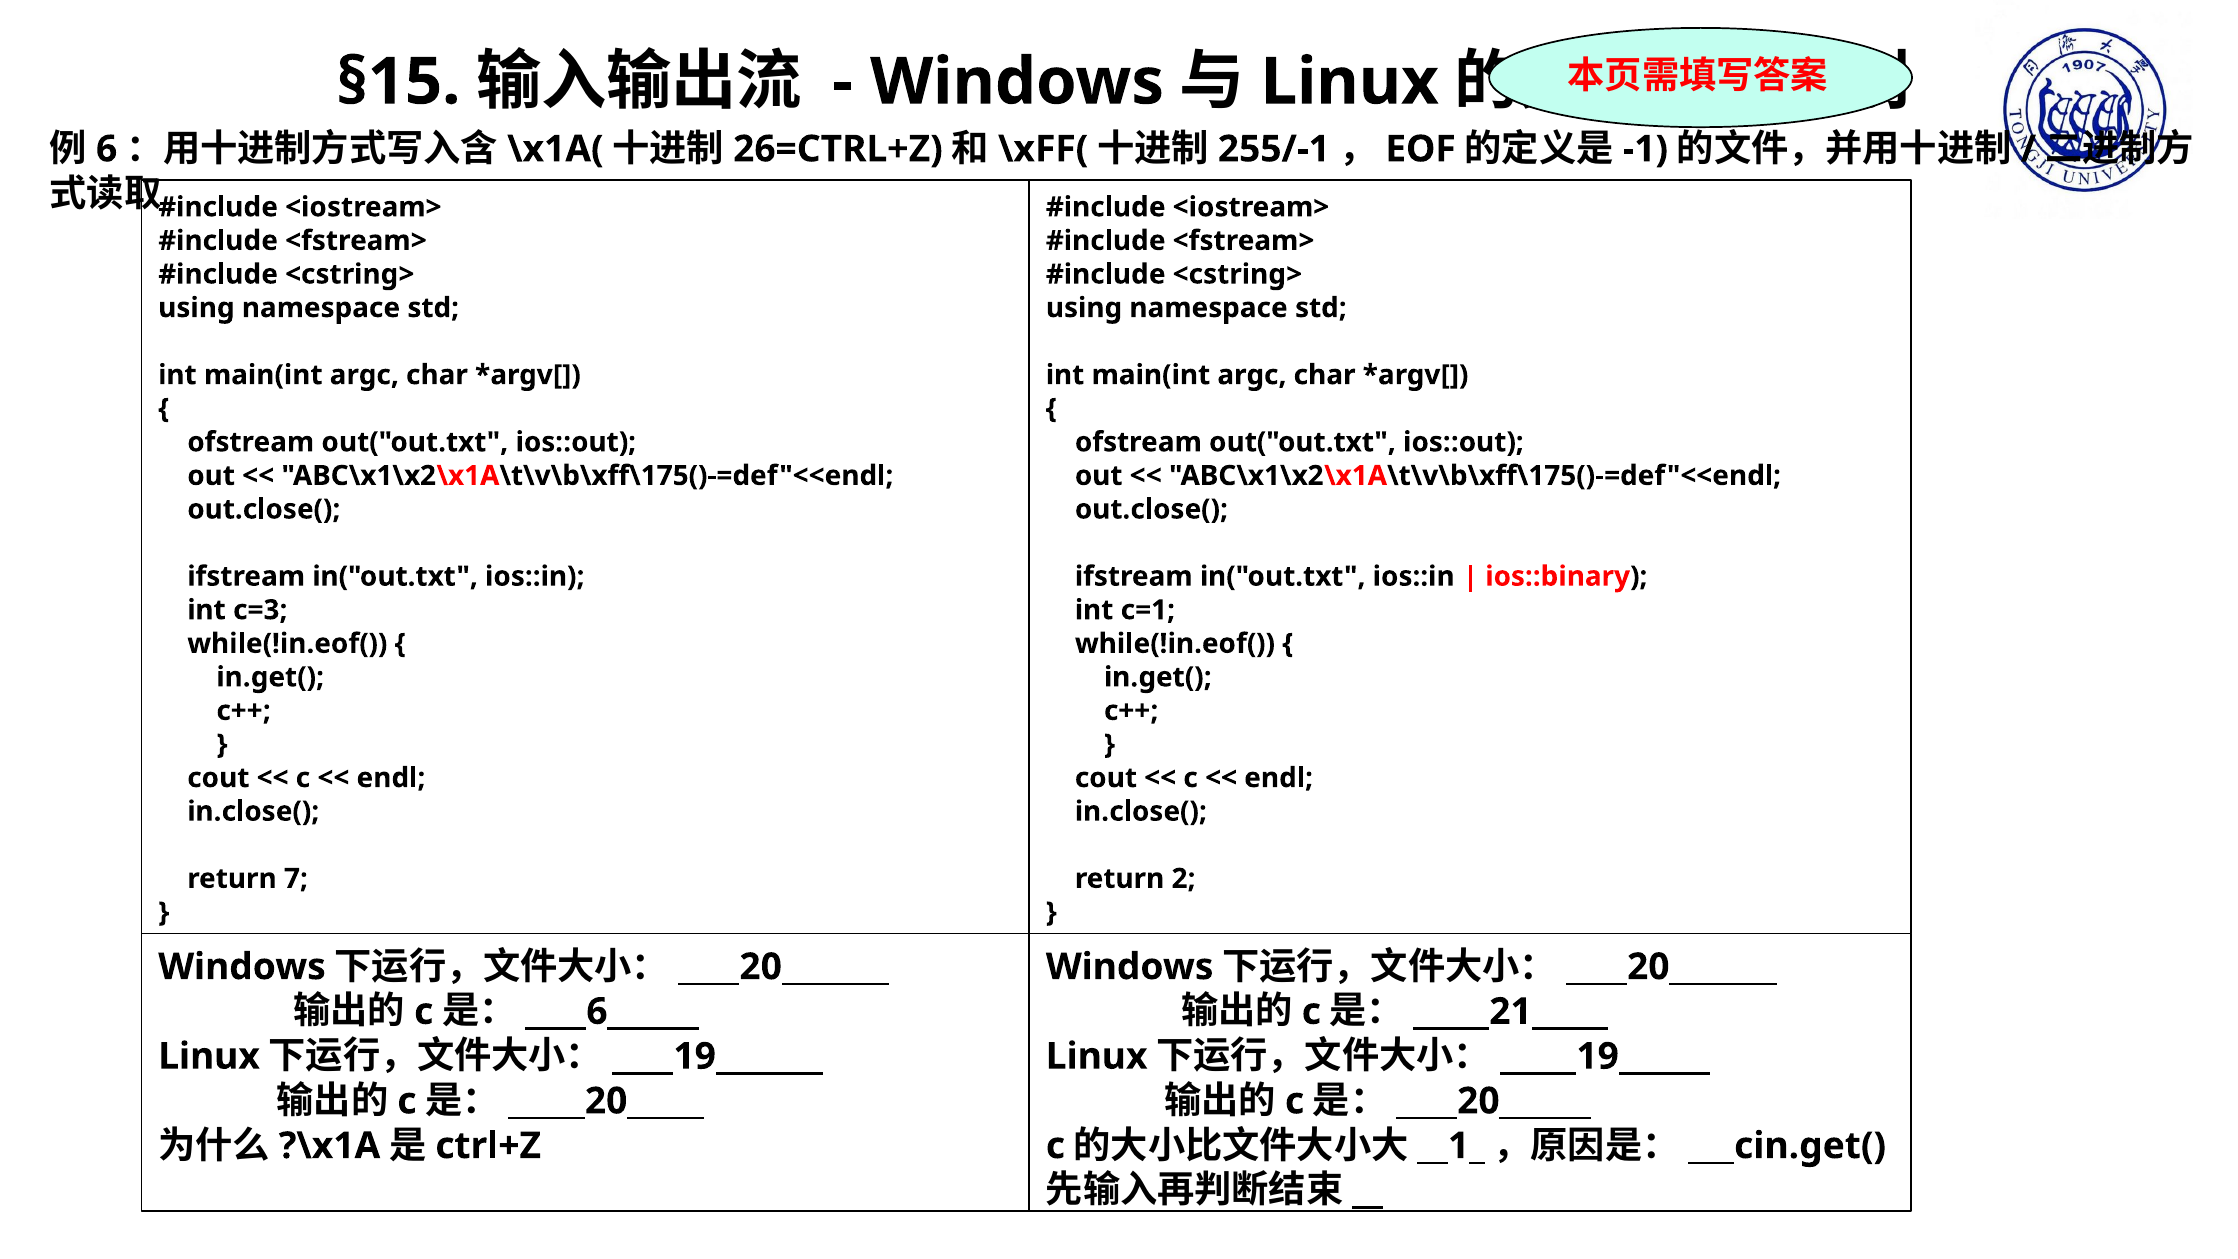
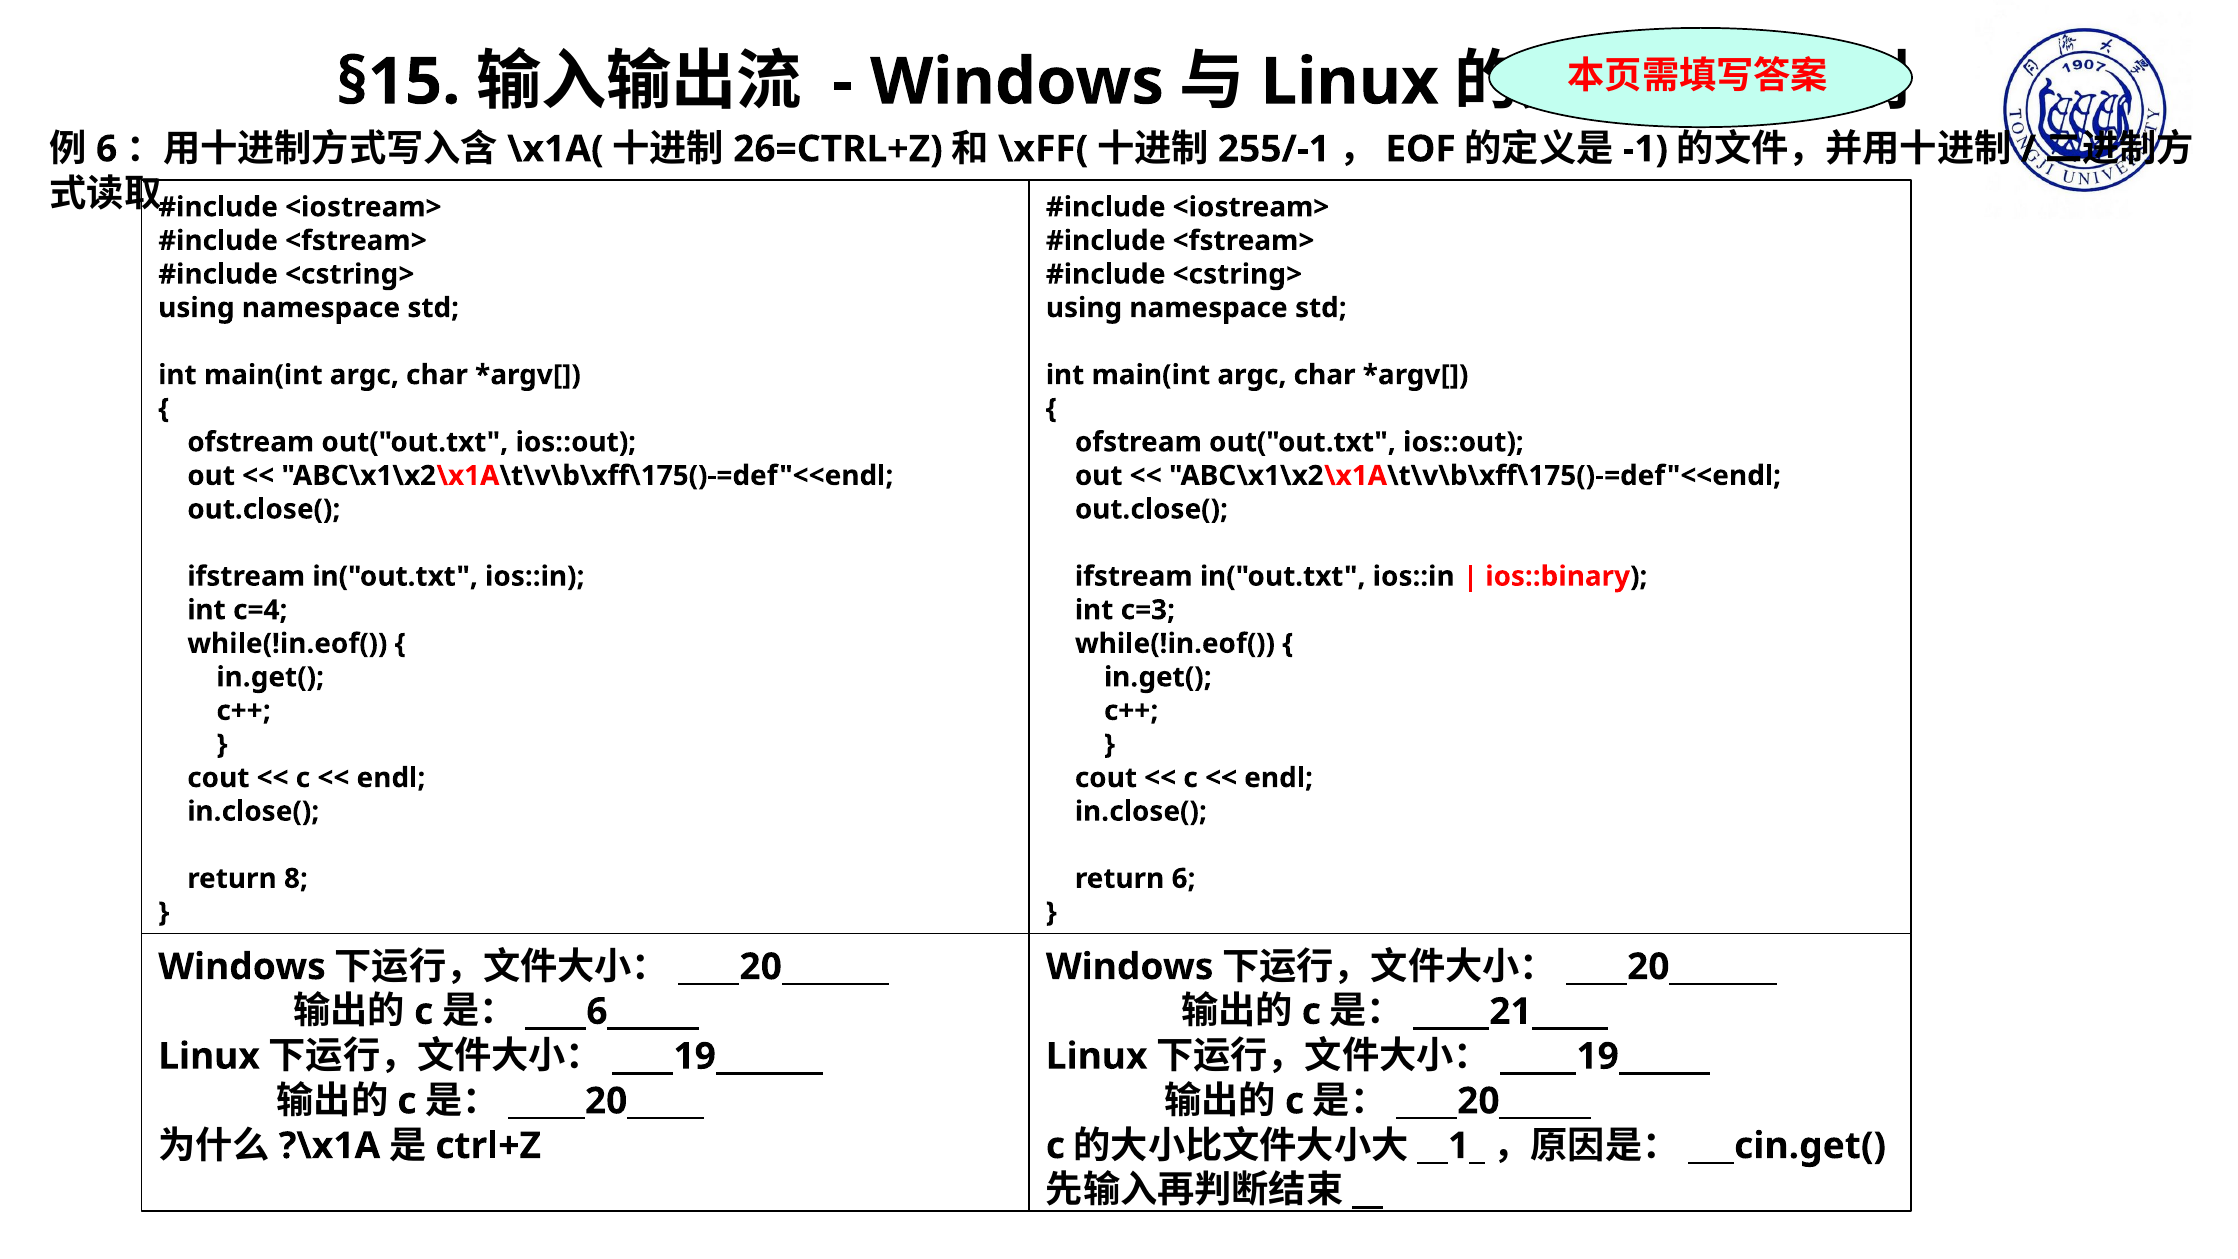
c=3: c=3 -> c=4 (260, 610)
c=1: c=1 -> c=3 (1148, 610)
7: 7 -> 8 (296, 879)
return 2: 2 -> 6 (1184, 879)
